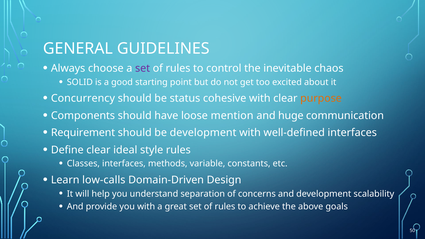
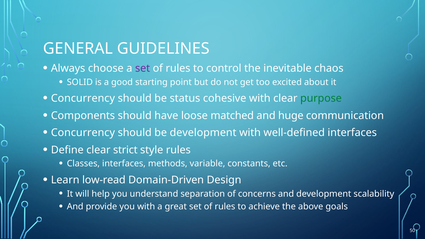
purpose colour: orange -> green (321, 98)
mention: mention -> matched (232, 116)
Requirement: Requirement -> Concurrency (83, 133)
ideal: ideal -> strict (125, 150)
low-calls: low-calls -> low-read (104, 180)
